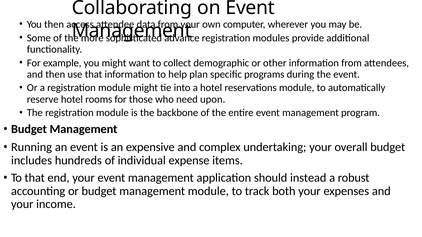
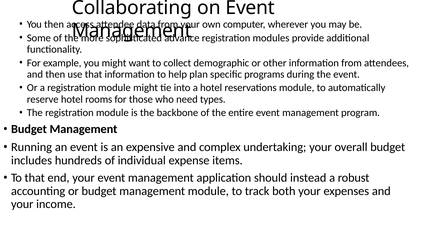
upon: upon -> types (213, 99)
